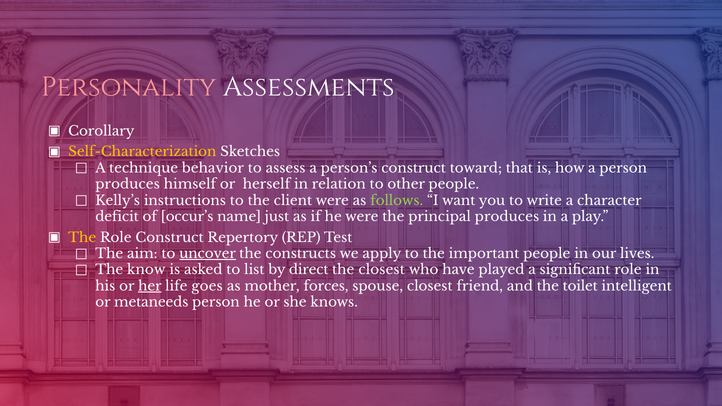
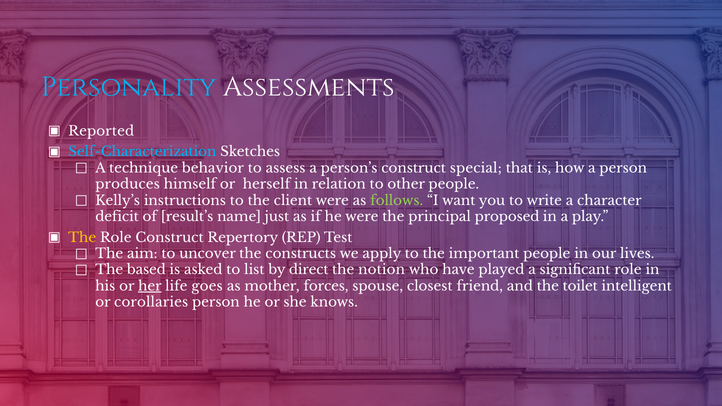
Personality colour: pink -> light blue (129, 87)
Corollary: Corollary -> Reported (101, 131)
Self-Characterization colour: yellow -> light blue (142, 152)
toward: toward -> special (476, 168)
occur’s: occur’s -> result’s (187, 217)
principal produces: produces -> proposed (507, 217)
uncover underline: present -> none (208, 254)
know: know -> based (146, 270)
the closest: closest -> notion (382, 270)
metaneeds: metaneeds -> corollaries (151, 303)
